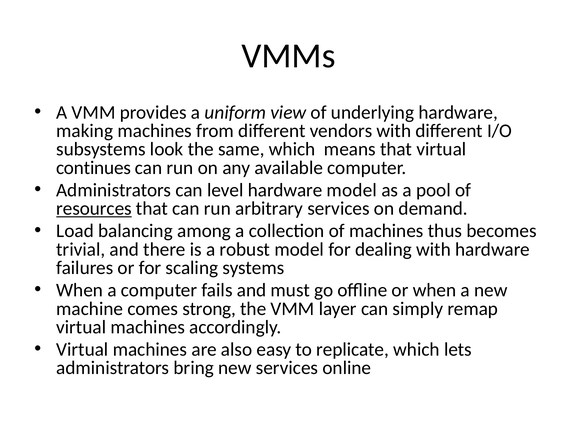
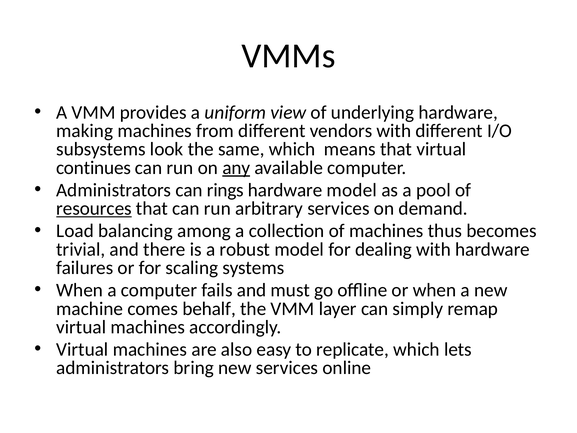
any underline: none -> present (236, 168)
level: level -> rings (225, 190)
strong: strong -> behalf (209, 308)
